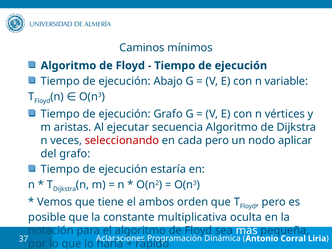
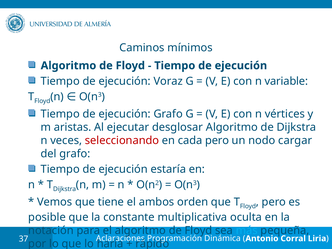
Abajo: Abajo -> Voraz (168, 81)
secuencia: secuencia -> desglosar (178, 127)
aplicar: aplicar -> cargar (295, 140)
más colour: white -> light blue (247, 230)
